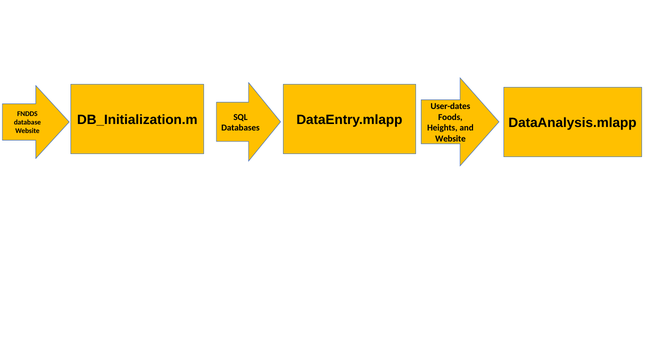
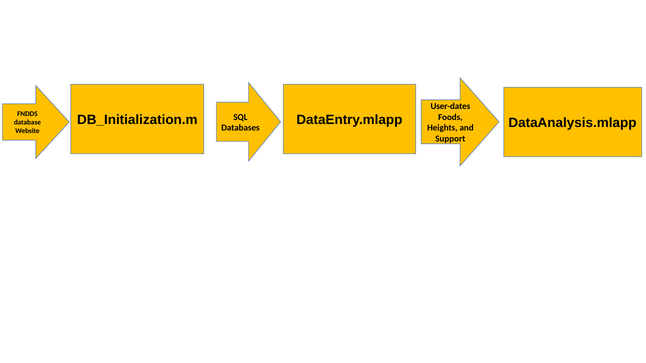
Website: Website -> Support (450, 139)
